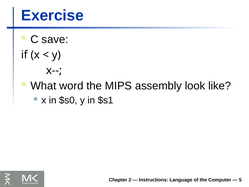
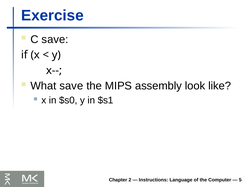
What word: word -> save (71, 86)
